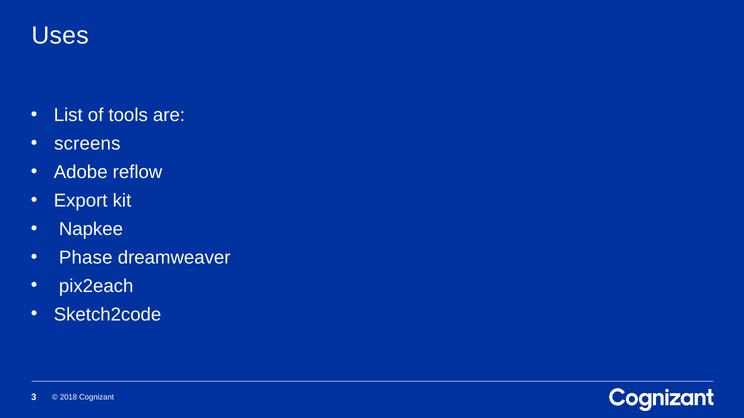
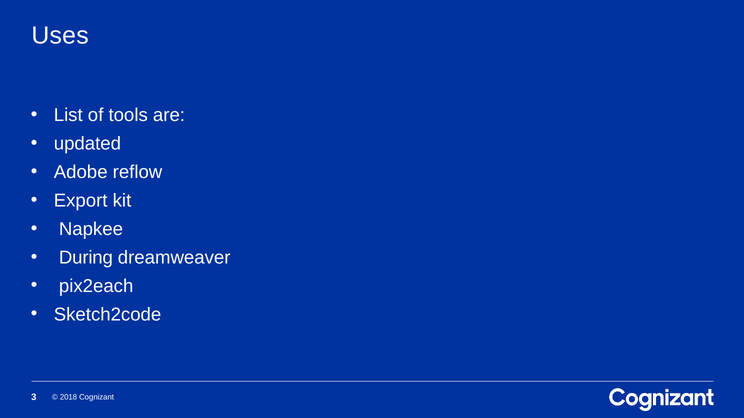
screens: screens -> updated (87, 144)
Phase: Phase -> During (86, 258)
